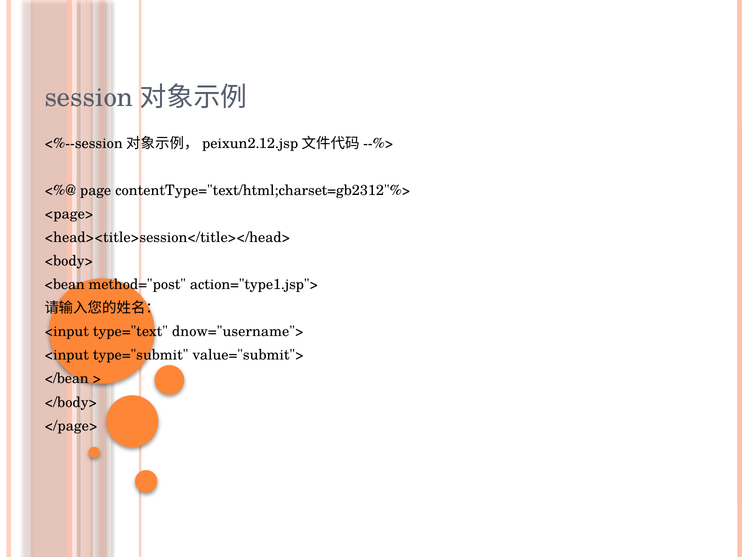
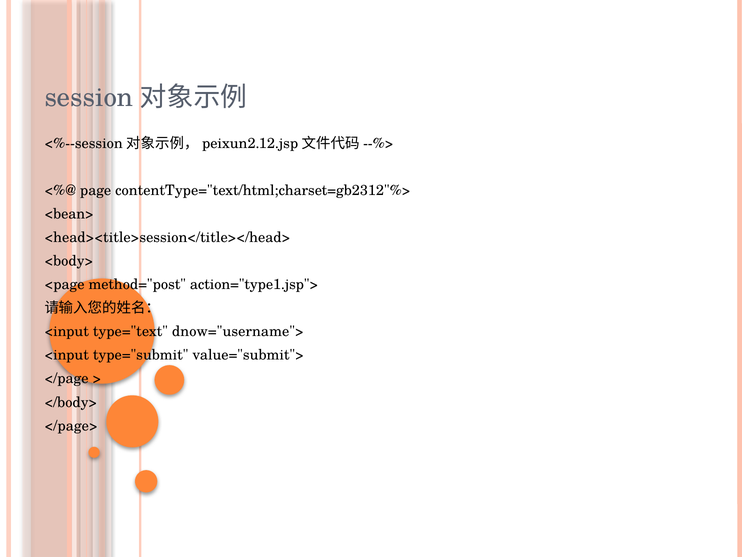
<page>: <page> -> <bean> (69, 214)
<bean: <bean -> <page (65, 284)
</bean: </bean -> </page (67, 378)
